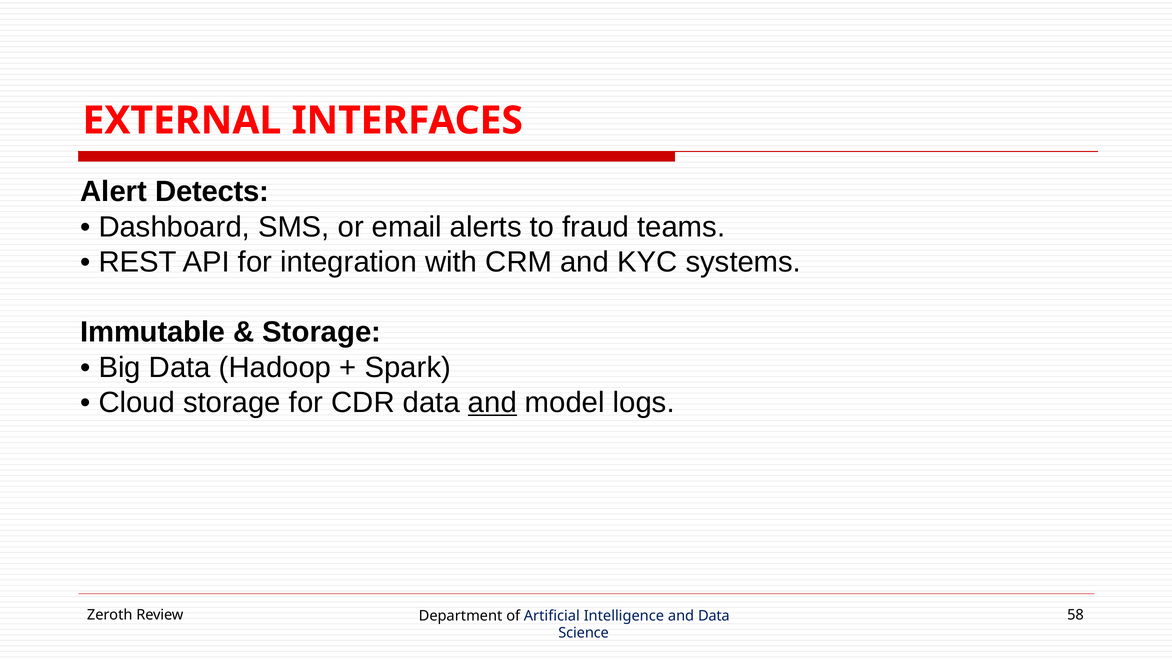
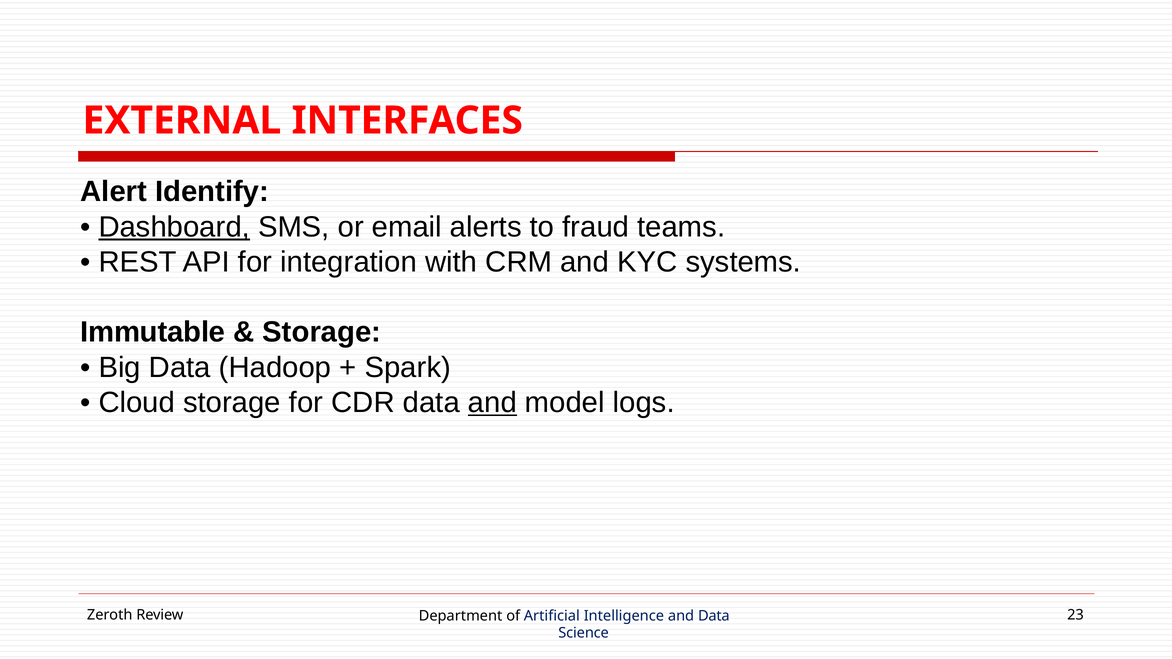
Detects: Detects -> Identify (212, 192)
Dashboard underline: none -> present (174, 227)
58: 58 -> 23 (1075, 615)
